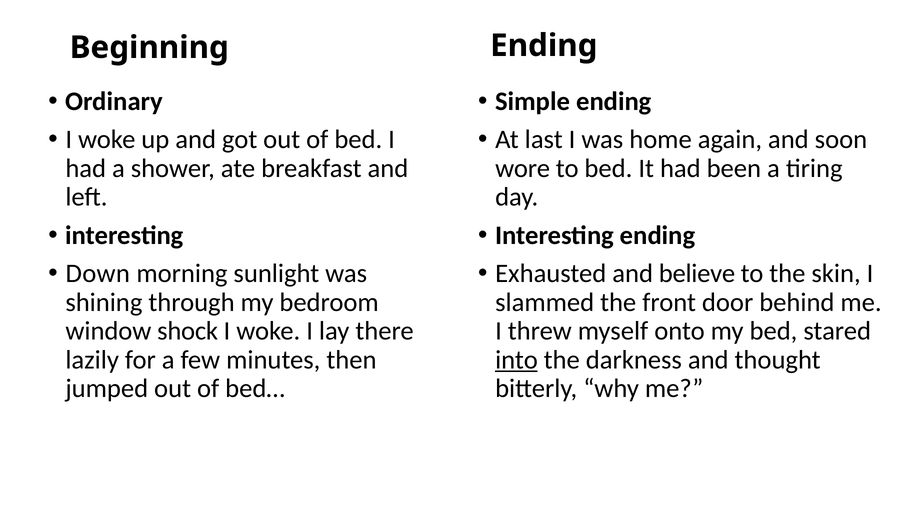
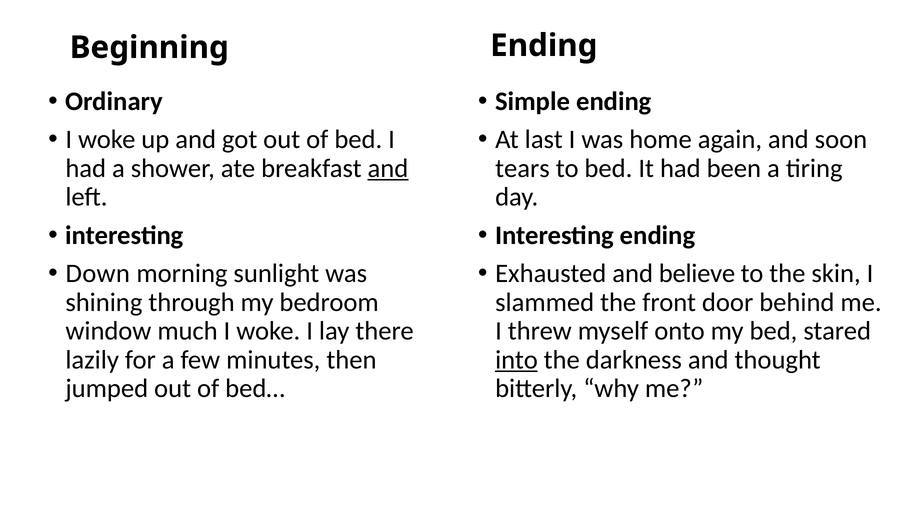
and underline: none -> present (388, 168)
wore: wore -> tears (522, 168)
shock: shock -> much (188, 331)
